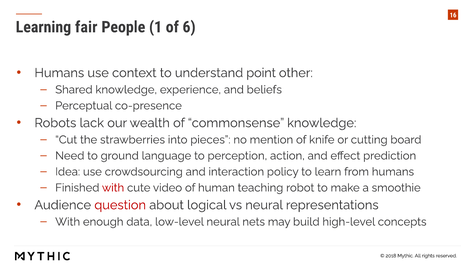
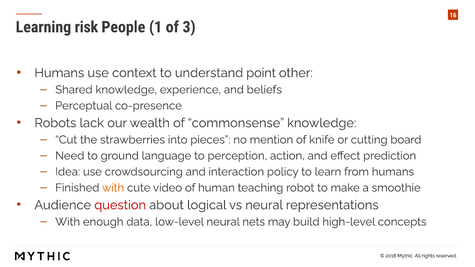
fair: fair -> risk (86, 27)
6: 6 -> 3 (189, 27)
with colour: red -> orange (113, 188)
